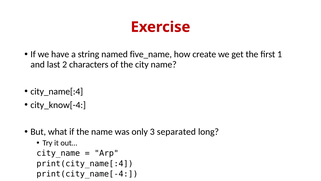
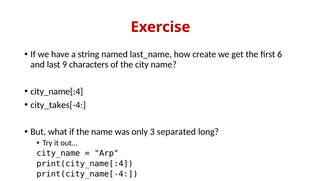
five_name: five_name -> last_name (151, 54)
1: 1 -> 6 (280, 54)
2: 2 -> 9 (65, 64)
city_know[-4: city_know[-4 -> city_takes[-4 (58, 105)
